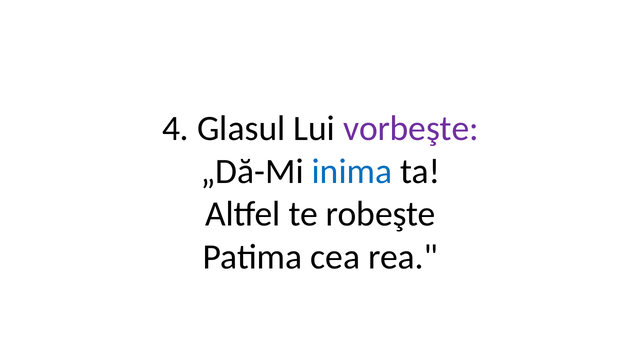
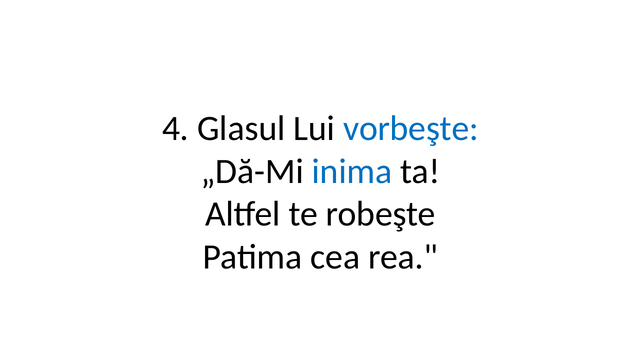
vorbeşte colour: purple -> blue (411, 128)
